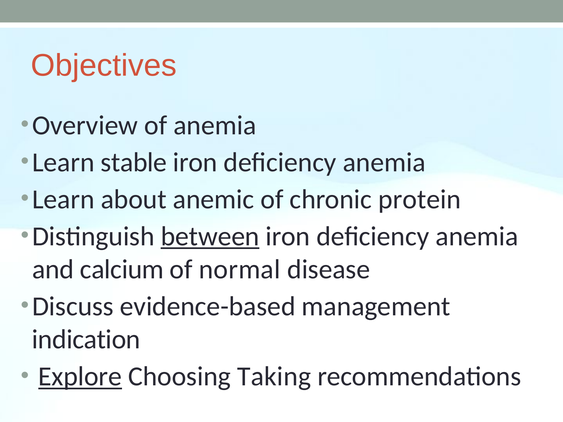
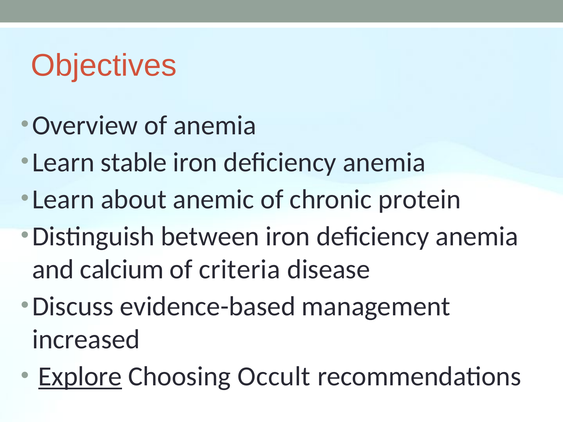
between underline: present -> none (210, 237)
normal: normal -> criteria (240, 270)
indication: indication -> increased (86, 340)
Taking: Taking -> Occult (274, 377)
